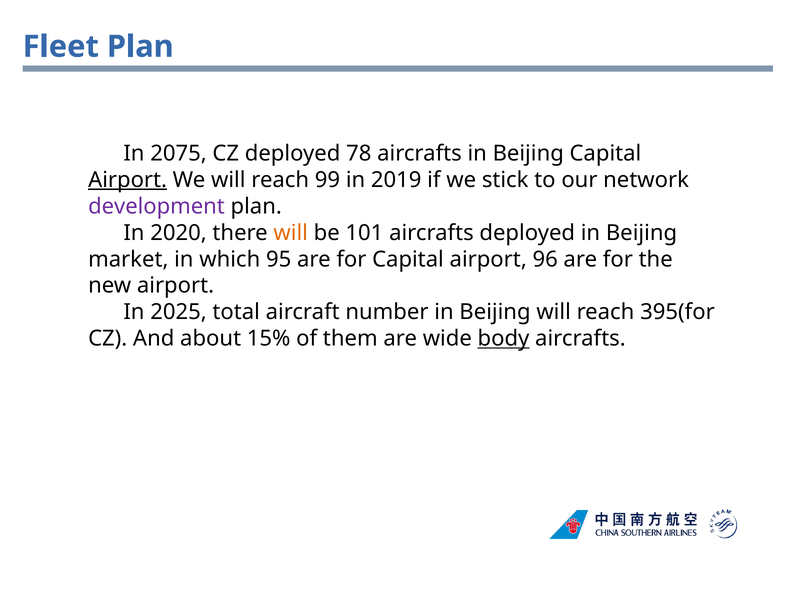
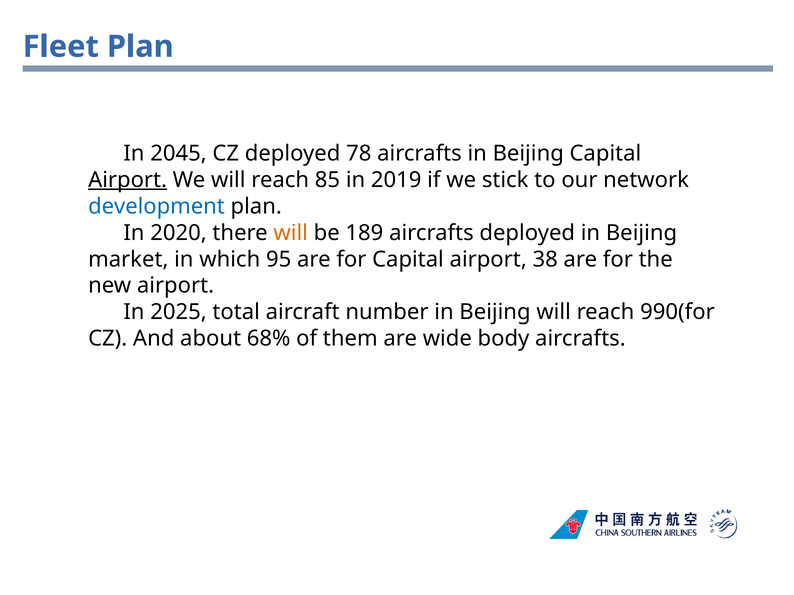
2075: 2075 -> 2045 (179, 154)
99: 99 -> 85 (327, 180)
development colour: purple -> blue (156, 207)
101: 101 -> 189 (364, 233)
96: 96 -> 38 (545, 259)
395(for: 395(for -> 990(for (677, 312)
15%: 15% -> 68% (269, 339)
body underline: present -> none (503, 339)
